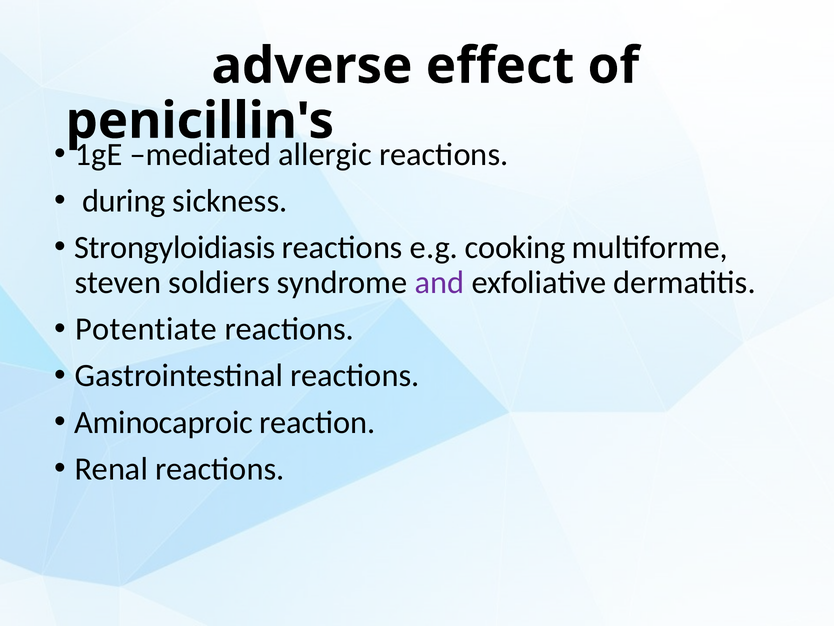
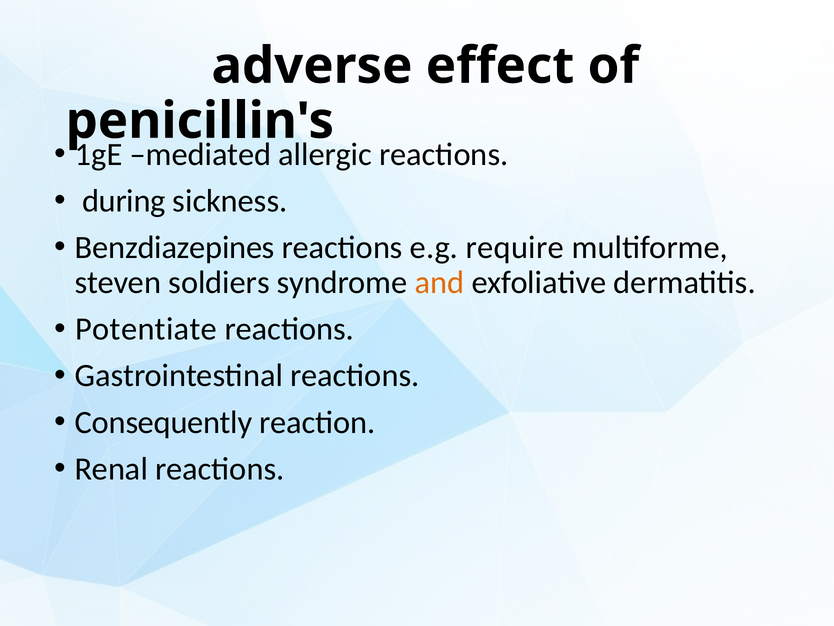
Strongyloidiasis: Strongyloidiasis -> Benzdiazepines (175, 247)
cooking: cooking -> require (515, 247)
and colour: purple -> orange (440, 282)
Aminocaproic: Aminocaproic -> Consequently (164, 422)
